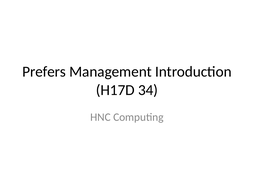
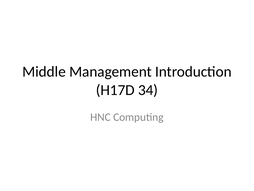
Prefers: Prefers -> Middle (44, 72)
